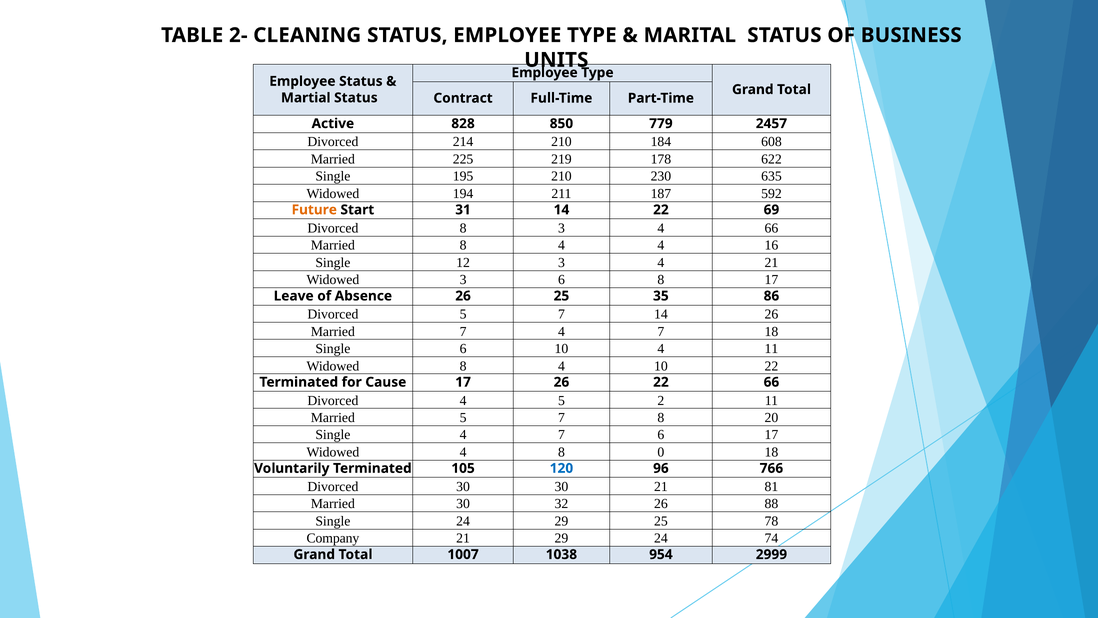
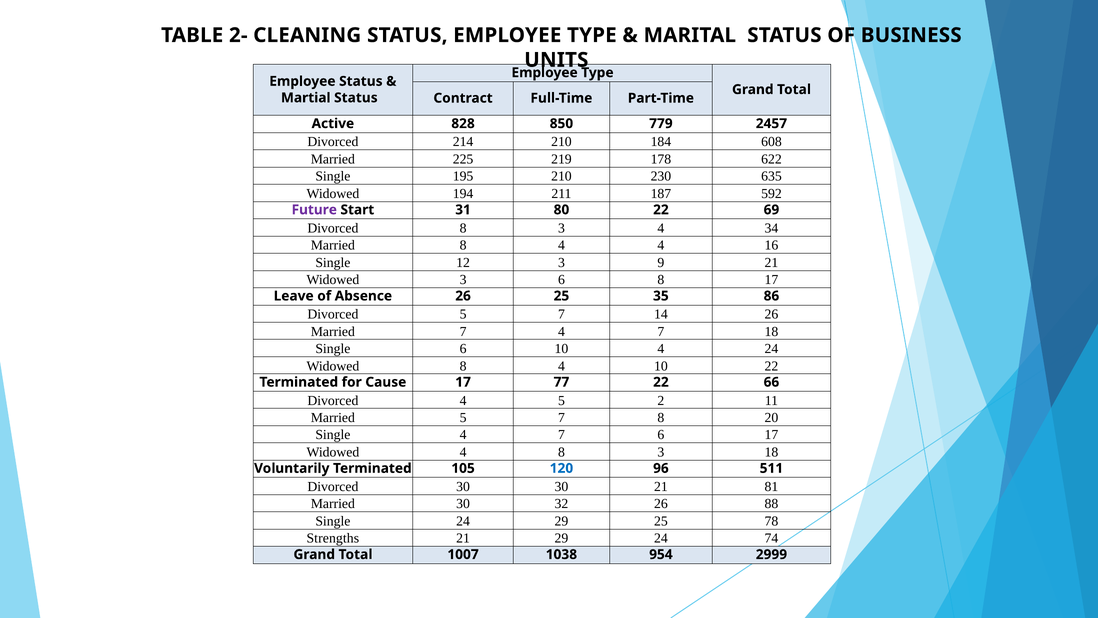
Future colour: orange -> purple (314, 210)
31 14: 14 -> 80 (561, 210)
4 66: 66 -> 34 (771, 228)
12 3 4: 4 -> 9 (661, 262)
4 11: 11 -> 24 (771, 349)
17 26: 26 -> 77 (561, 382)
4 8 0: 0 -> 3 (661, 452)
766: 766 -> 511 (771, 468)
Company: Company -> Strengths (333, 538)
